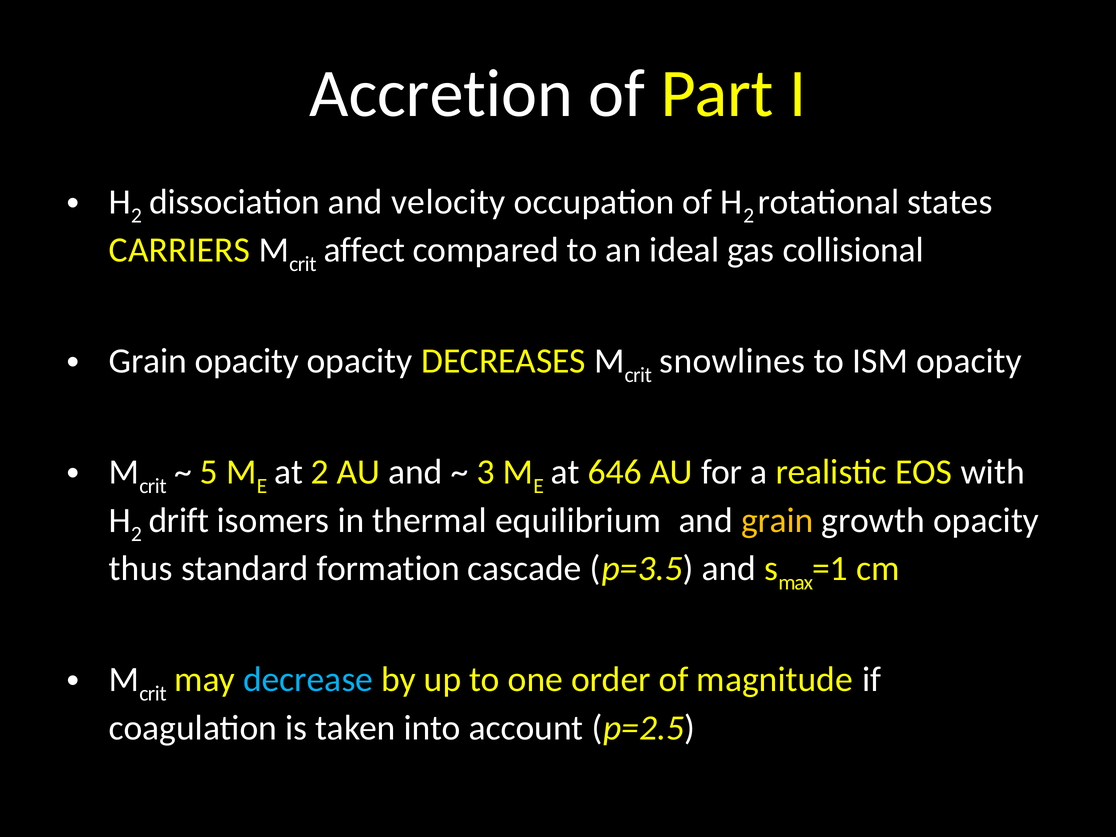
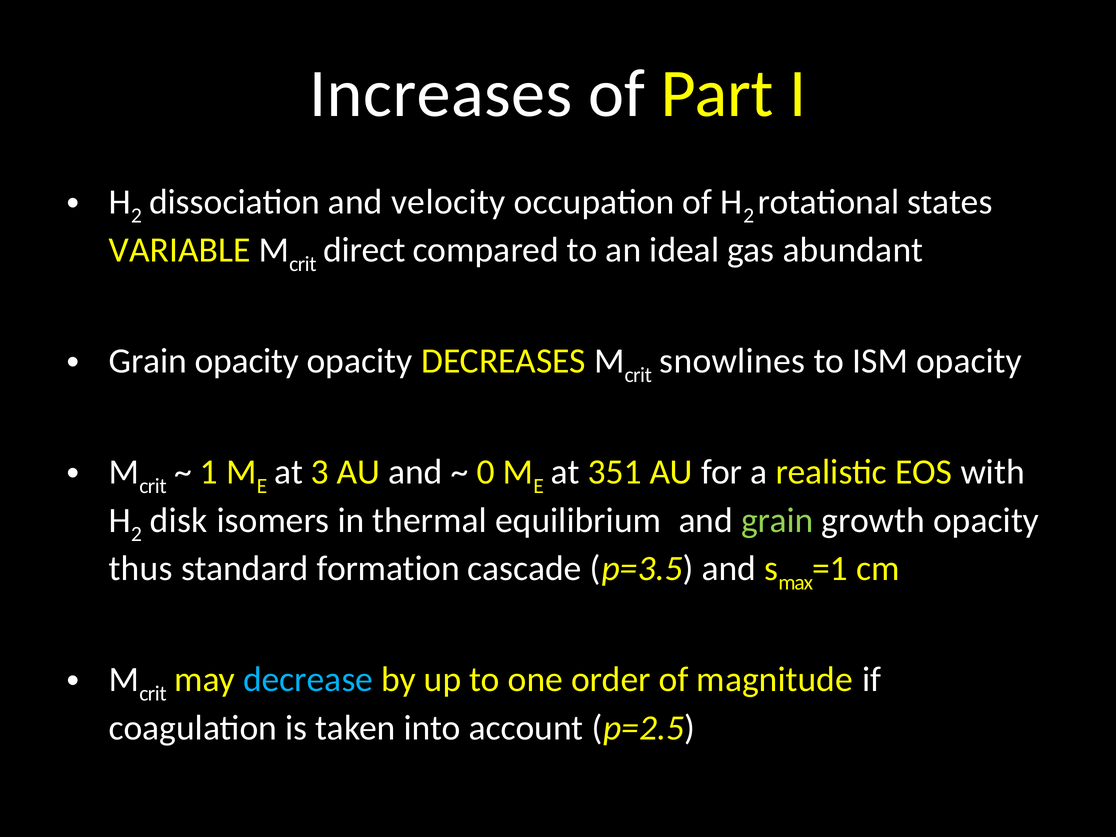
Accretion: Accretion -> Increases (441, 94)
CARRIERS: CARRIERS -> VARIABLE (180, 250)
affect: affect -> direct (365, 250)
collisional: collisional -> abundant (853, 250)
5: 5 -> 1 (209, 472)
at 2: 2 -> 3 (320, 472)
3: 3 -> 0 (486, 472)
646: 646 -> 351 (615, 472)
drift: drift -> disk (179, 520)
grain colour: yellow -> light green (777, 520)
